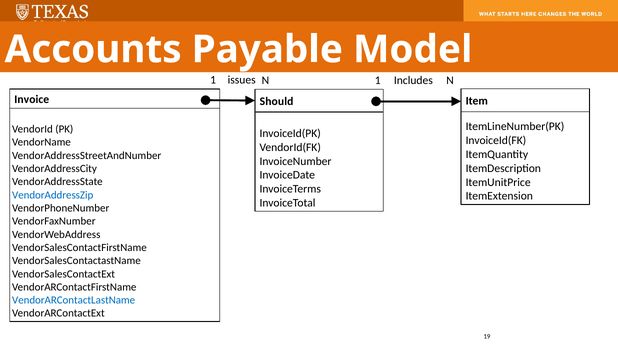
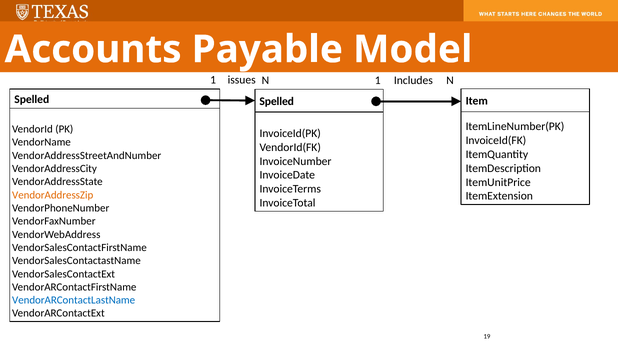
Invoice: Invoice -> Spelled (32, 99)
Should: Should -> Spelled (277, 101)
VendorAddressZip colour: blue -> orange (53, 195)
